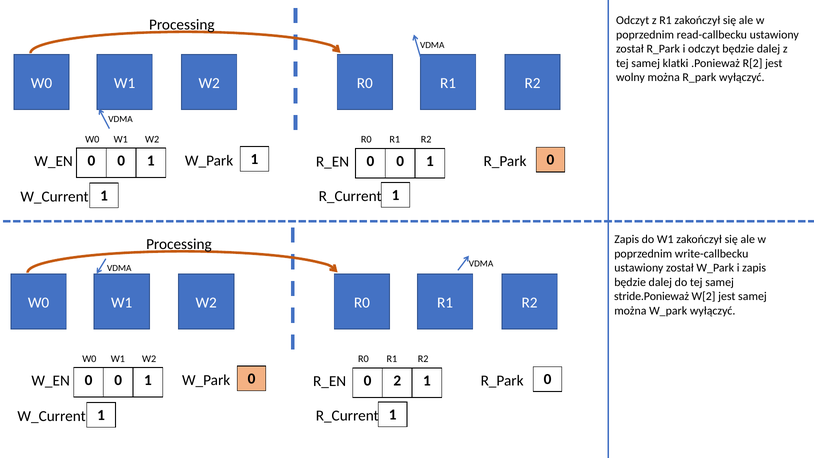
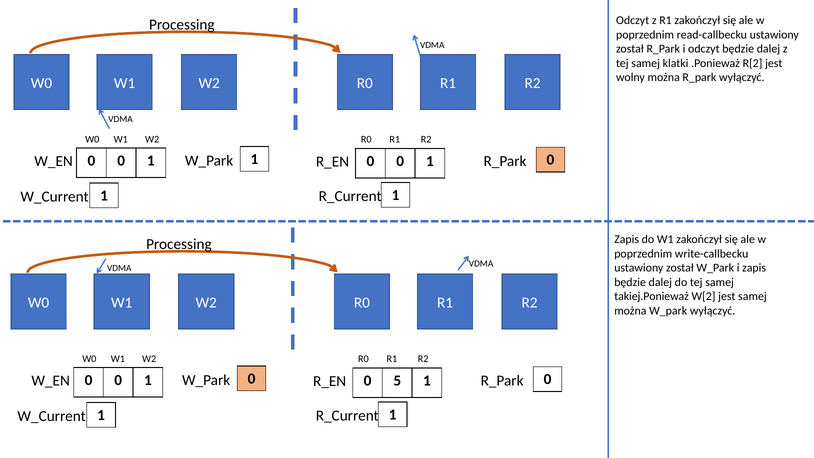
stride.Ponieważ: stride.Ponieważ -> takiej.Ponieważ (652, 296)
2: 2 -> 5 (397, 381)
